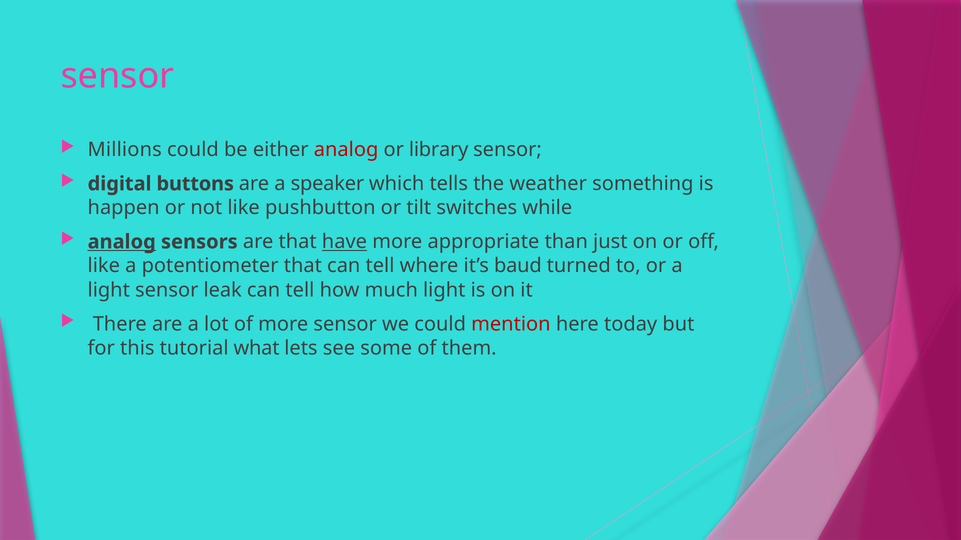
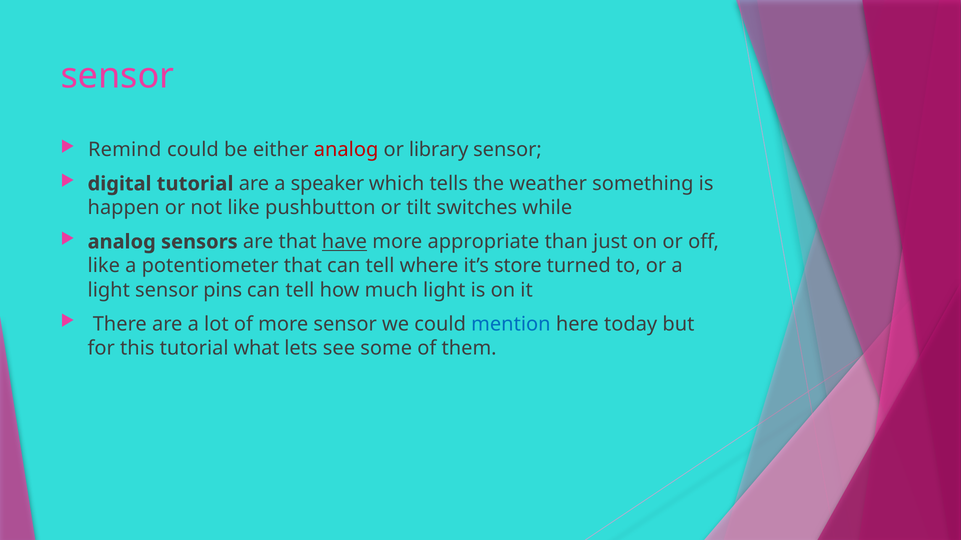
Millions: Millions -> Remind (125, 150)
digital buttons: buttons -> tutorial (195, 184)
analog underline: present -> none (122, 242)
baud: baud -> store (518, 266)
leak: leak -> pins (223, 290)
mention colour: red -> blue (511, 324)
